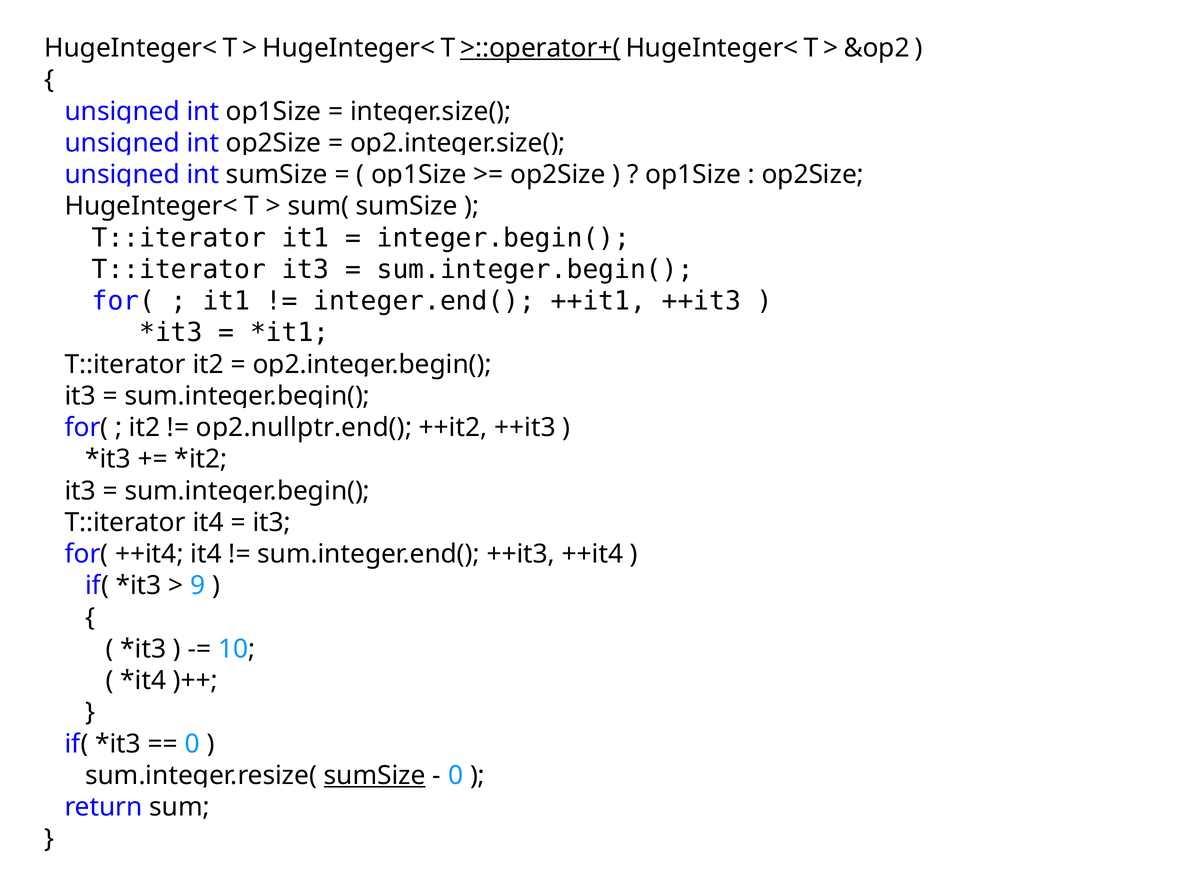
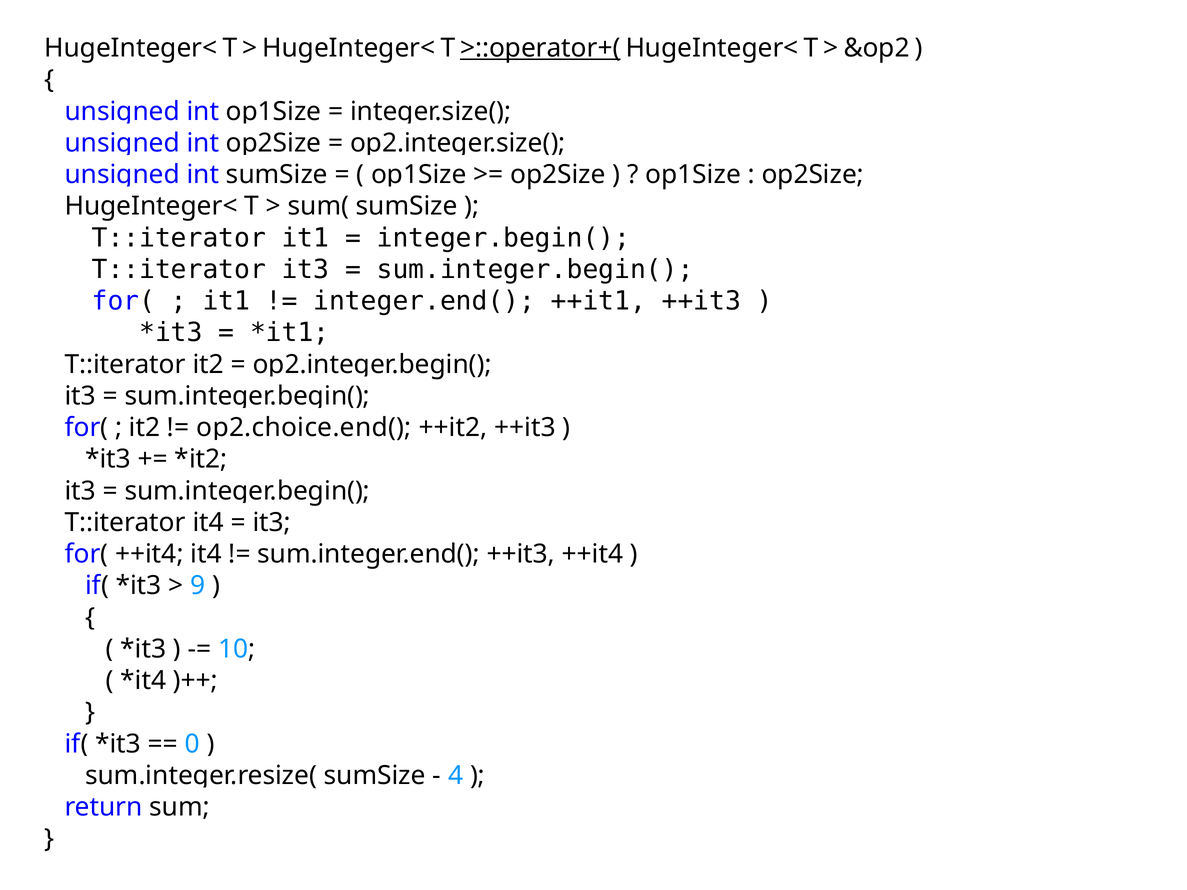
op2.nullptr.end(: op2.nullptr.end( -> op2.choice.end( (304, 428)
sumSize underline: present -> none (375, 776)
0: 0 -> 4 (456, 776)
